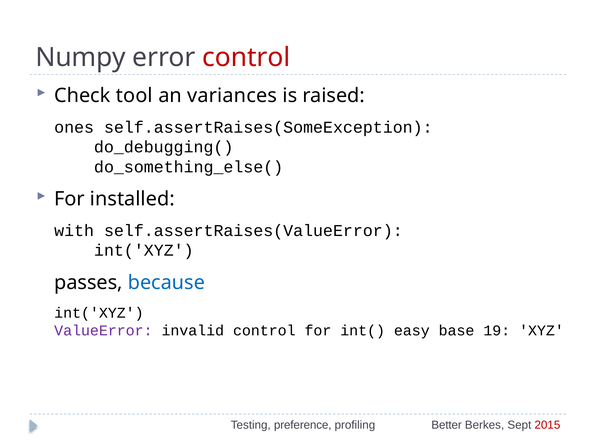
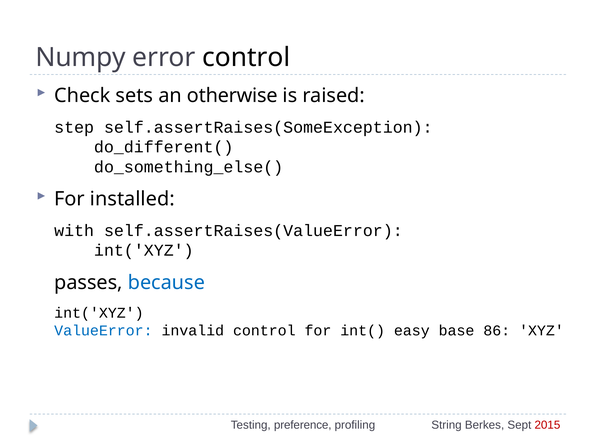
control colour: red -> black (246, 57)
tool: tool -> sets (134, 96)
variances: variances -> otherwise (232, 96)
ones: ones -> step (74, 127)
do_debugging(: do_debugging( -> do_different( (164, 147)
ValueError colour: purple -> blue (103, 331)
19: 19 -> 86 (497, 331)
Better: Better -> String (447, 425)
